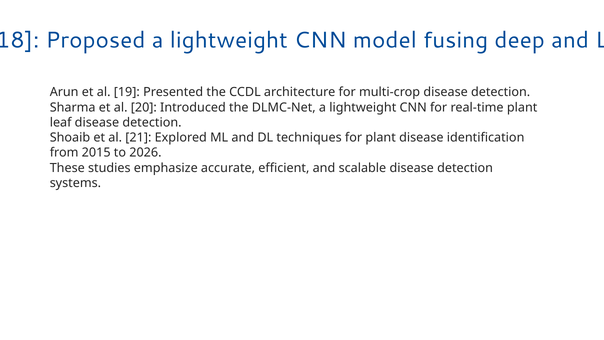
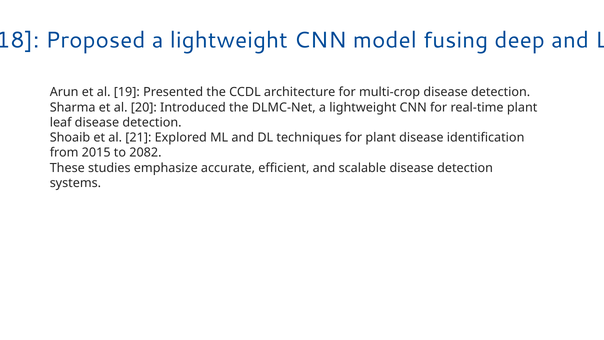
2026: 2026 -> 2082 (145, 153)
